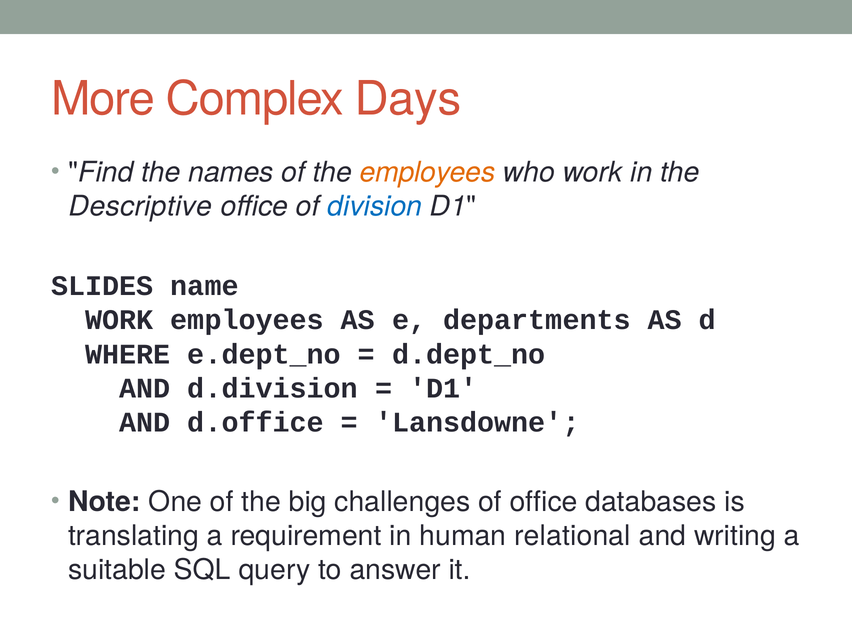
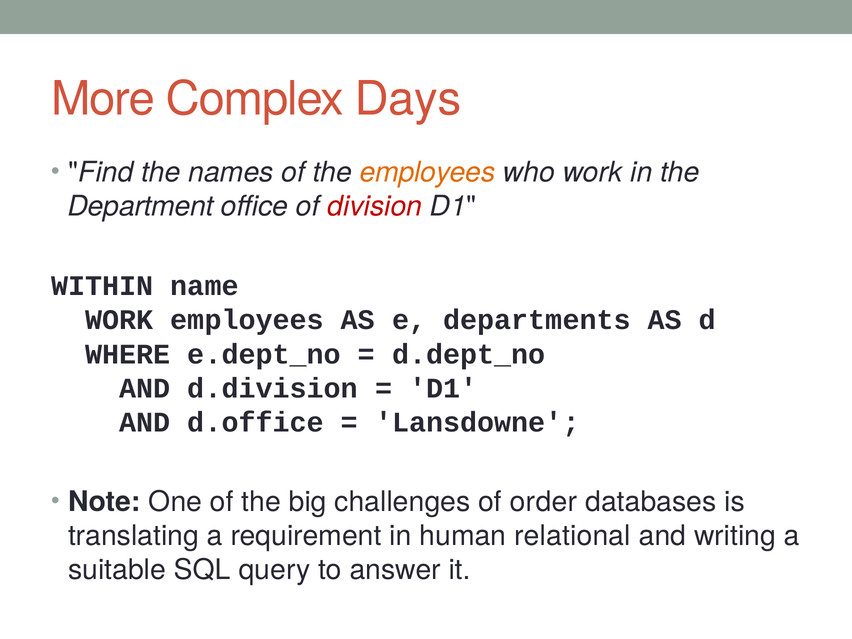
Descriptive: Descriptive -> Department (141, 206)
division colour: blue -> red (375, 206)
SLIDES: SLIDES -> WITHIN (102, 286)
of office: office -> order (543, 502)
